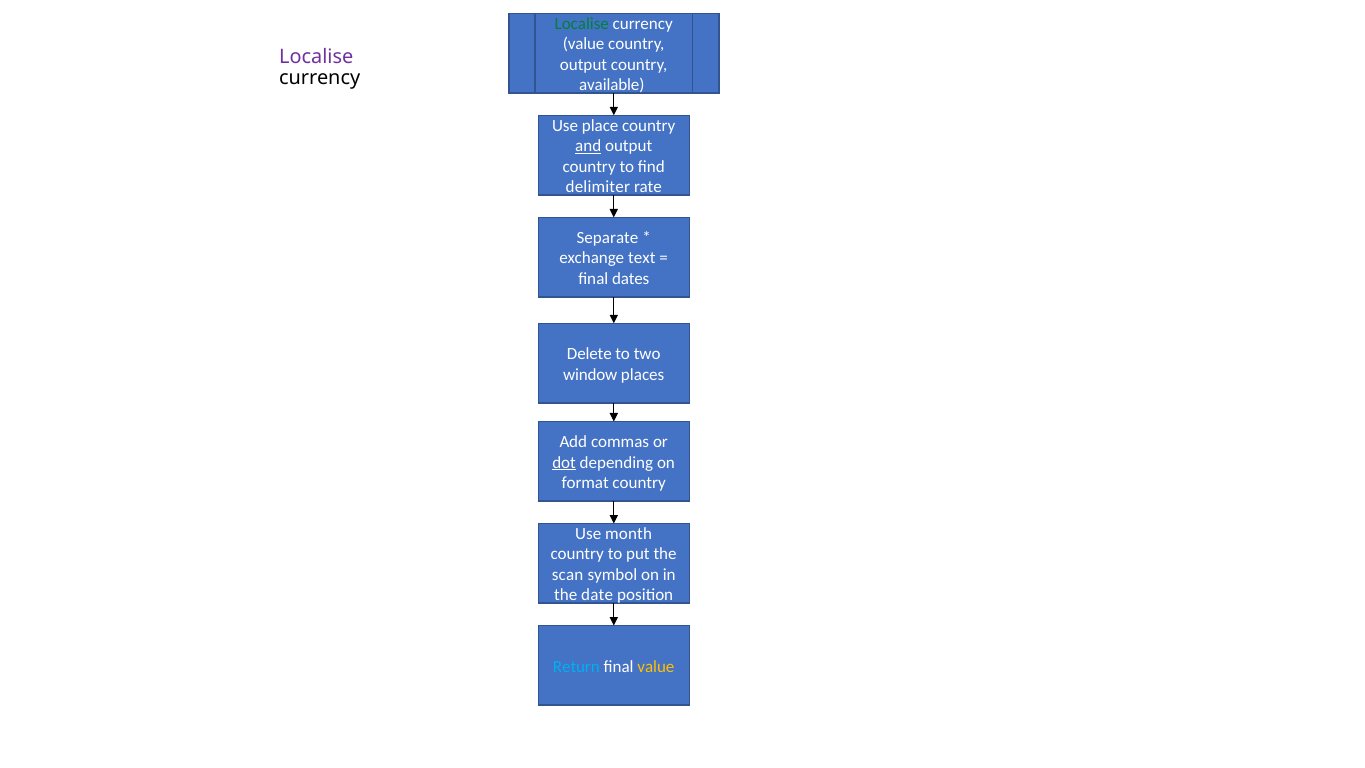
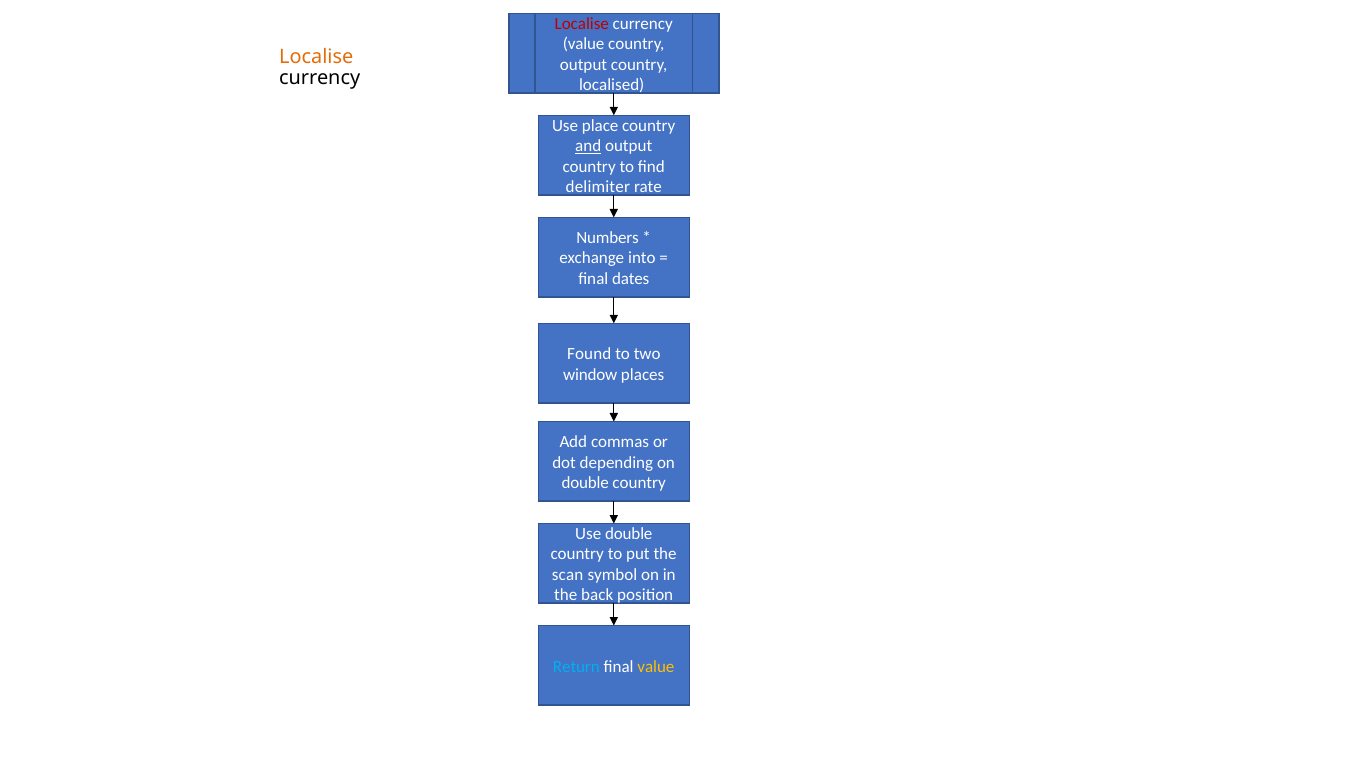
Localise colour: green -> red (582, 23)
Localise colour: purple -> orange (316, 56)
available: available -> localised (612, 85)
Separate: Separate -> Numbers (608, 238)
text: text -> into (642, 258)
Delete: Delete -> Found (589, 354)
dot underline: present -> none (564, 462)
format: format -> double (585, 483)
Use month: month -> double (629, 534)
date: date -> back (597, 595)
